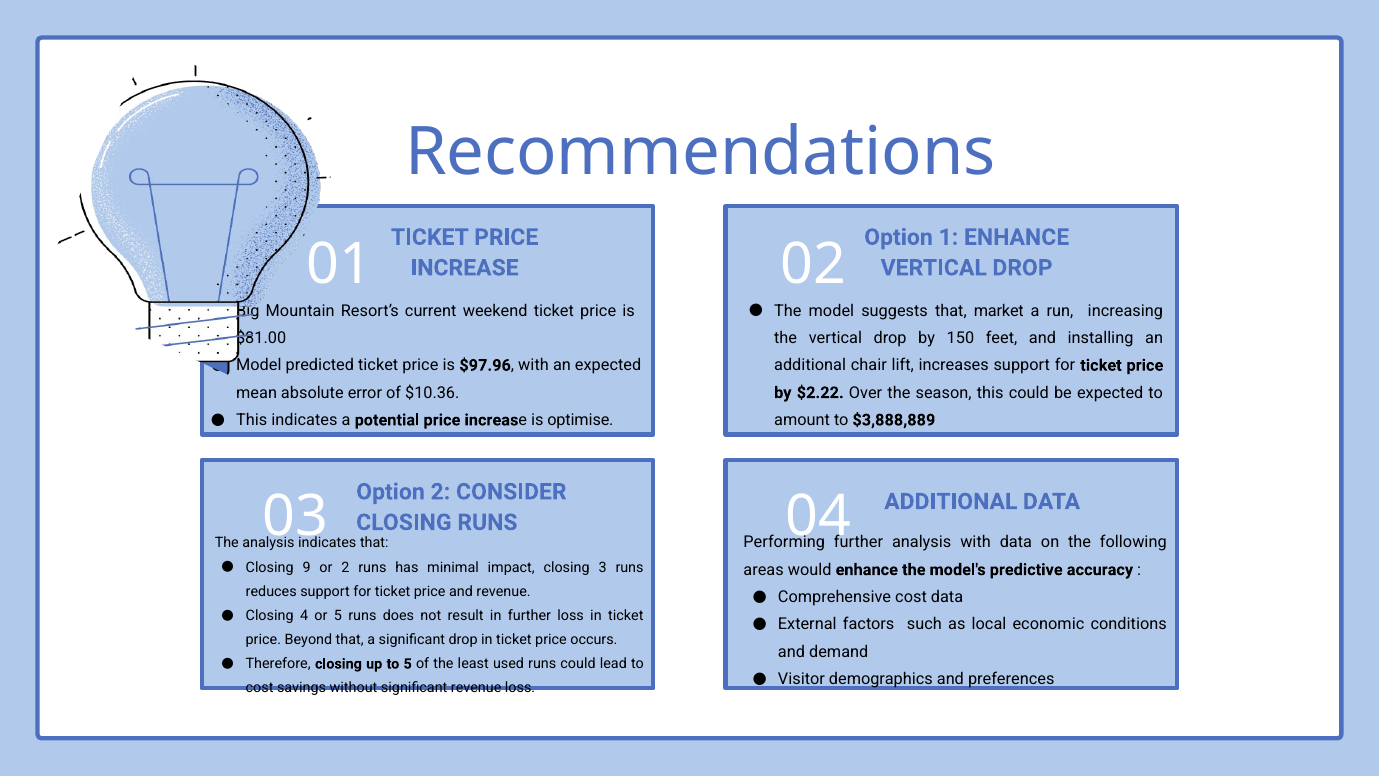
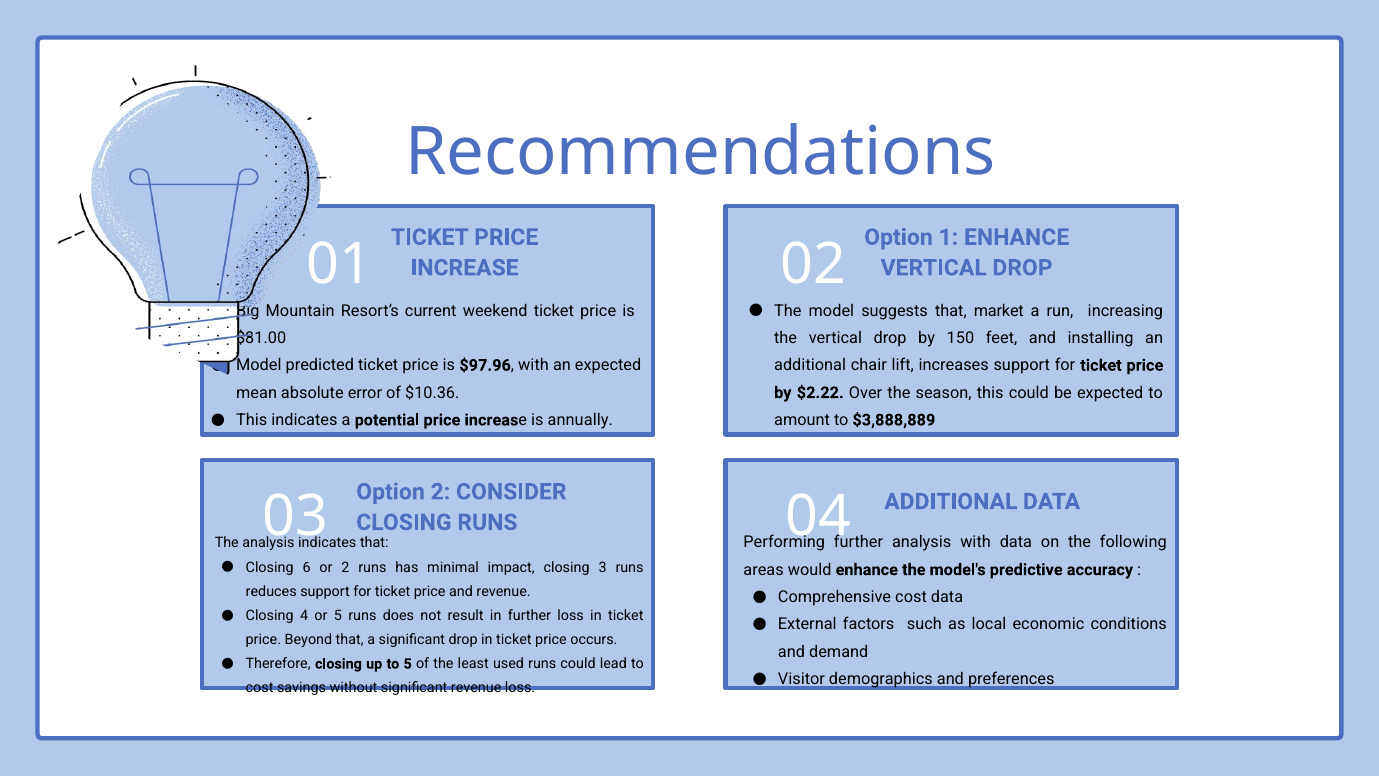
optimise: optimise -> annually (580, 420)
9: 9 -> 6 (307, 567)
